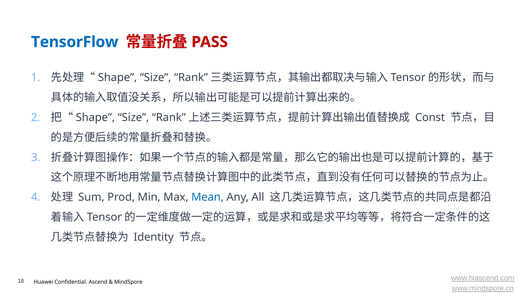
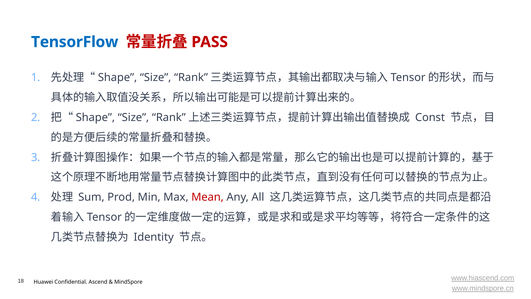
Mean colour: blue -> red (207, 197)
